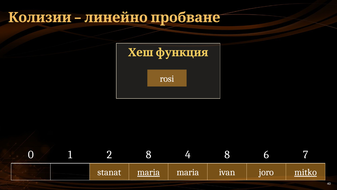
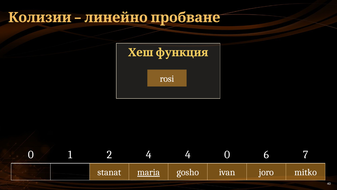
2 8: 8 -> 4 (149, 154)
4 8: 8 -> 0 (227, 154)
stanat maria: maria -> gosho (188, 172)
mitko underline: present -> none (306, 172)
